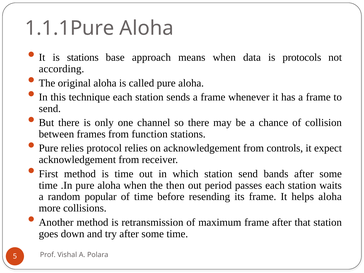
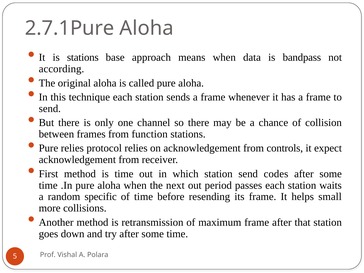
1.1.1Pure: 1.1.1Pure -> 2.7.1Pure (70, 28)
protocols: protocols -> bandpass (302, 57)
bands: bands -> codes (276, 174)
then: then -> next (175, 185)
popular: popular -> specific (101, 197)
helps aloha: aloha -> small (330, 197)
